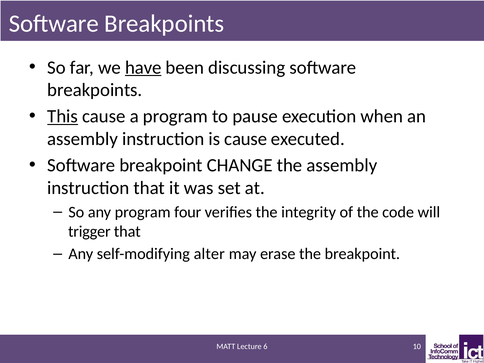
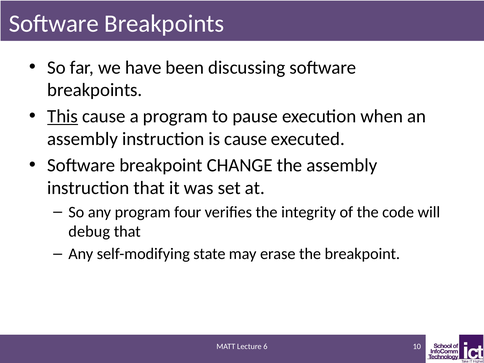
have underline: present -> none (143, 67)
trigger: trigger -> debug (89, 231)
alter: alter -> state (209, 254)
